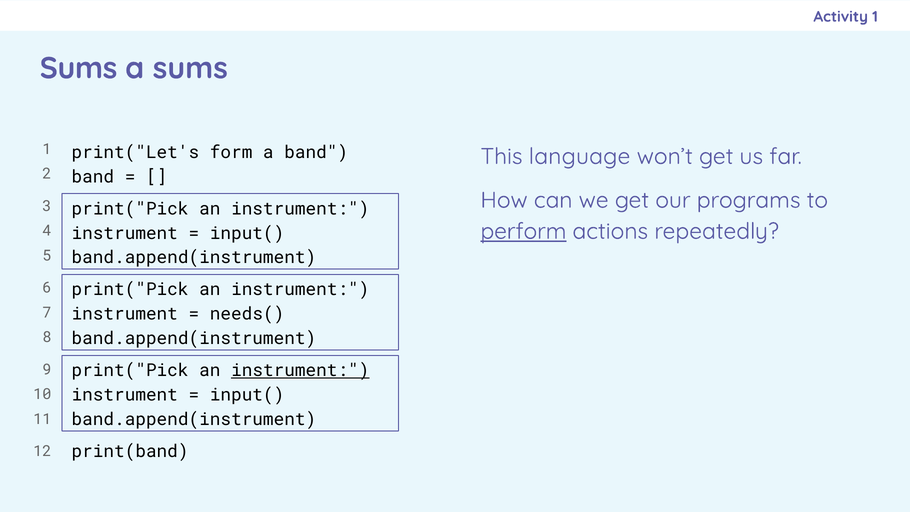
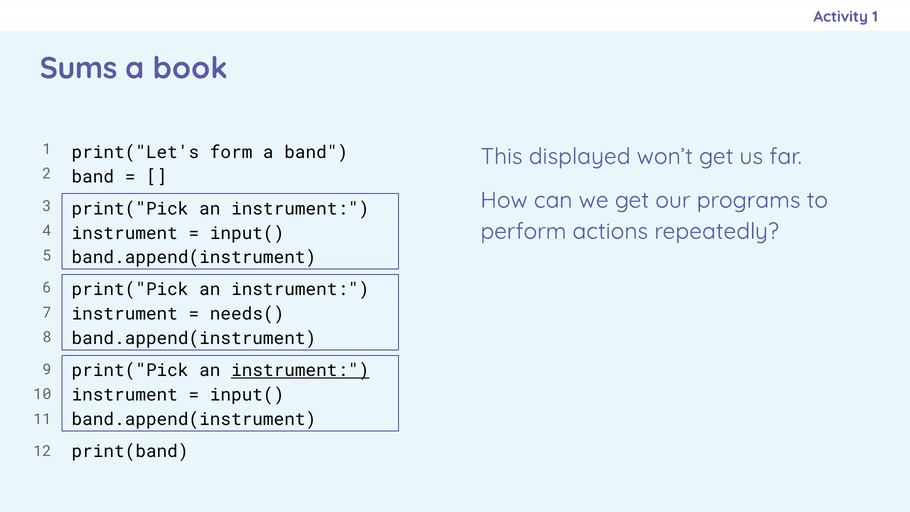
a sums: sums -> book (190, 68)
language: language -> displayed (580, 156)
perform underline: present -> none (523, 231)
